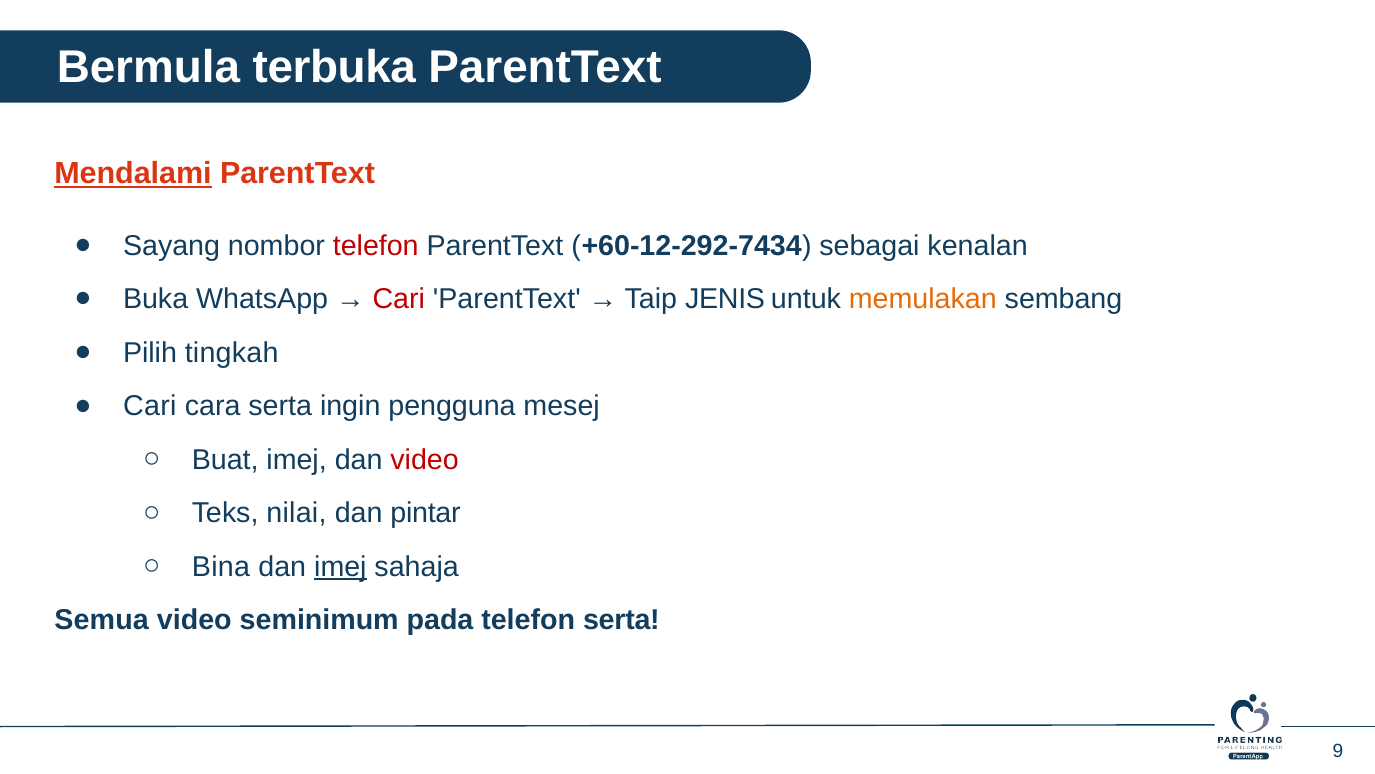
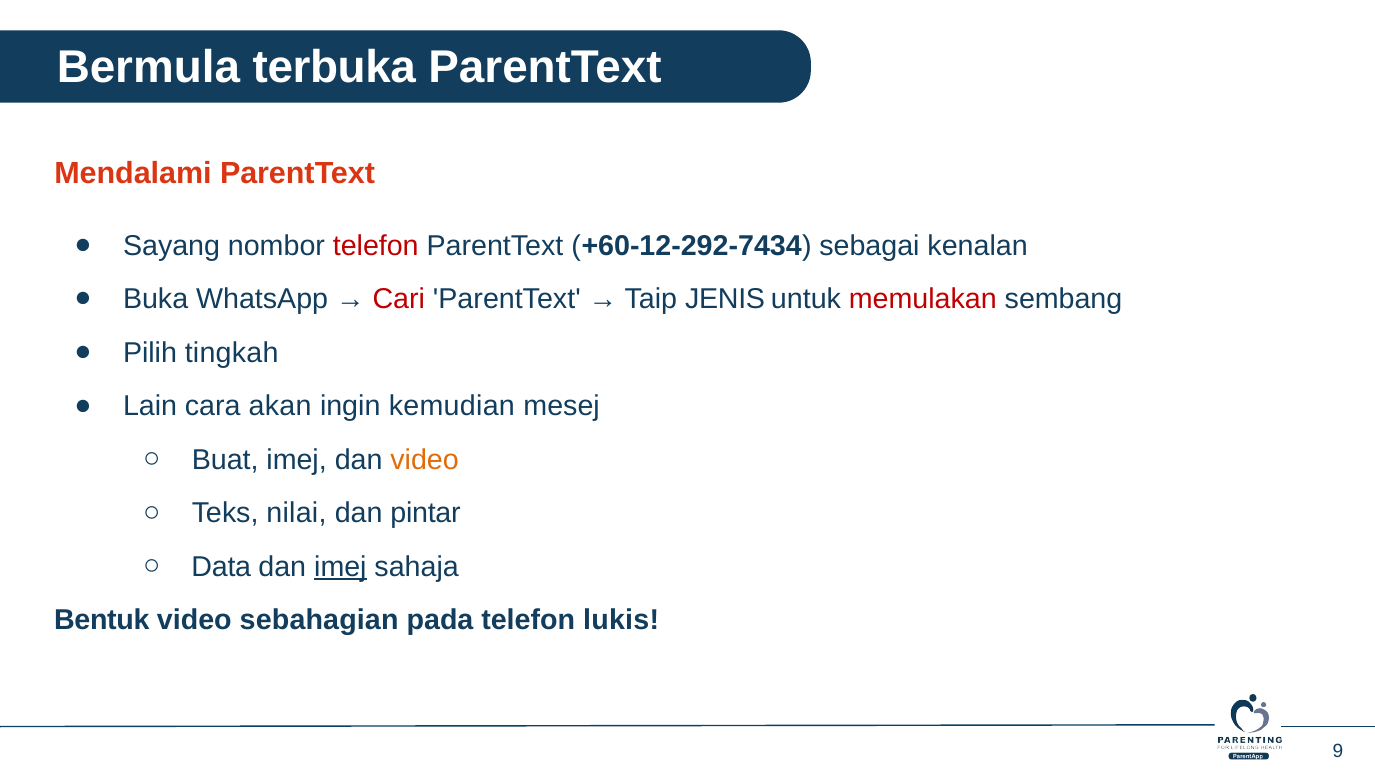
Mendalami underline: present -> none (133, 173)
memulakan colour: orange -> red (923, 299)
Cari: Cari -> Lain (150, 406)
cara serta: serta -> akan (280, 406)
pengguna: pengguna -> kemudian (452, 406)
video colour: red -> orange (425, 459)
Bina: Bina -> Data (221, 566)
Semua: Semua -> Bentuk (102, 620)
seminimum: seminimum -> sebahagian (319, 620)
telefon serta: serta -> lukis (621, 620)
